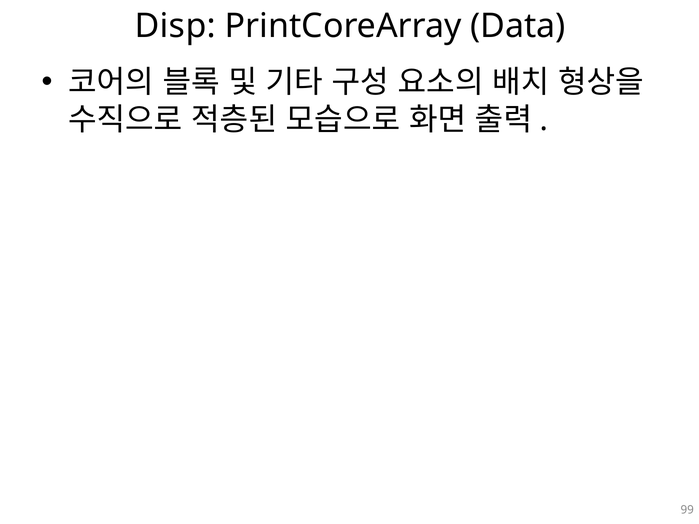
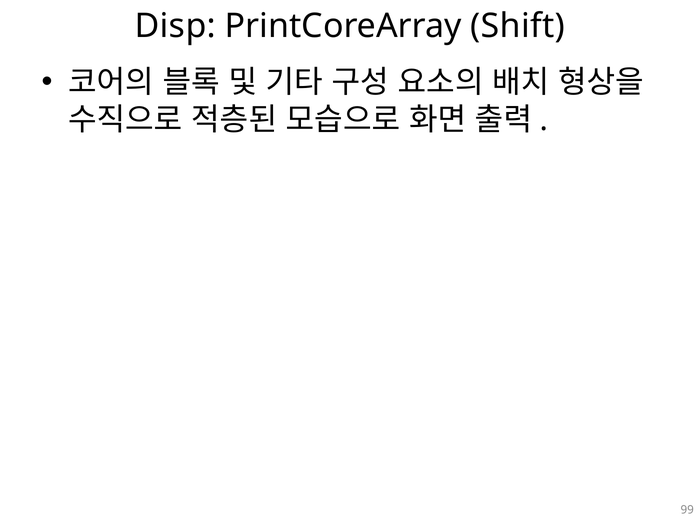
Data: Data -> Shift (518, 26)
